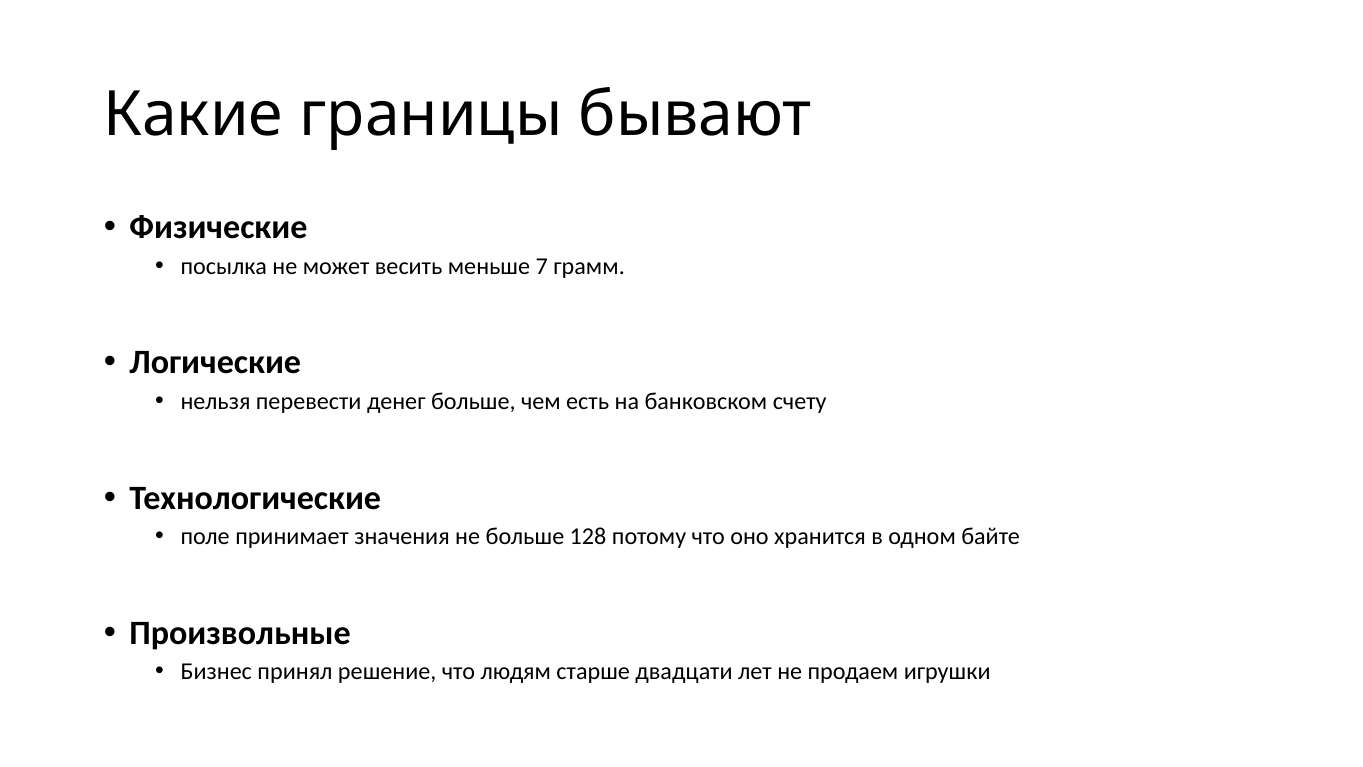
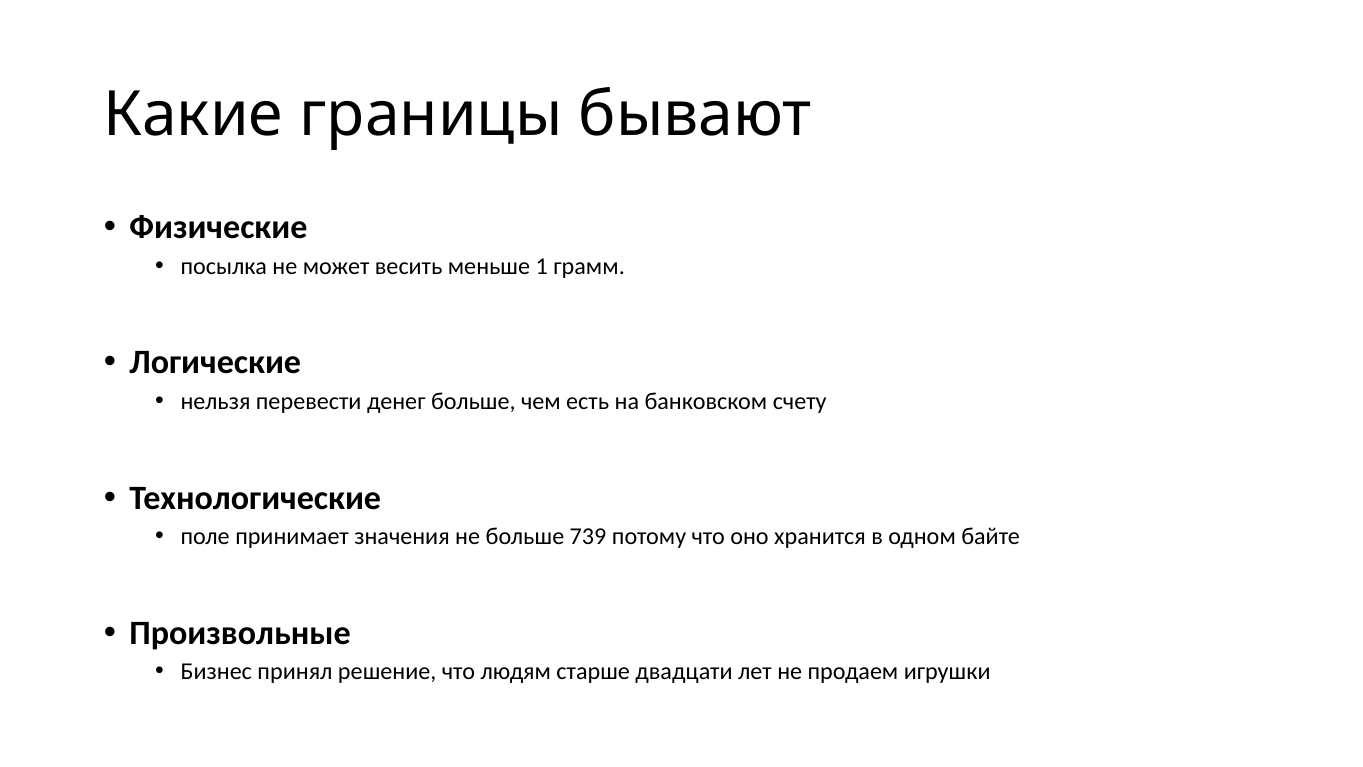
7: 7 -> 1 (542, 266)
128: 128 -> 739 (588, 536)
